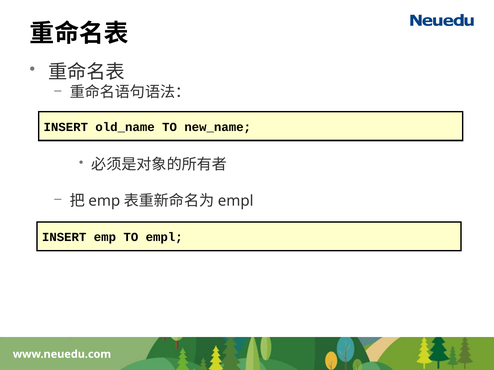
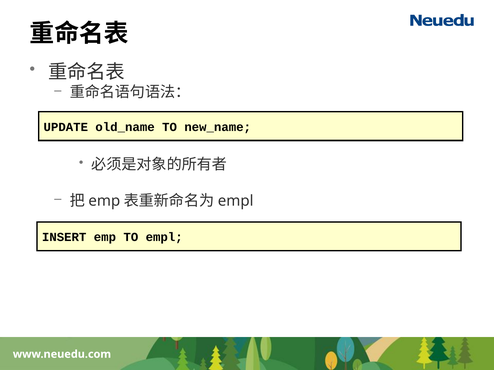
INSERT: INSERT -> UPDATE (66, 127)
